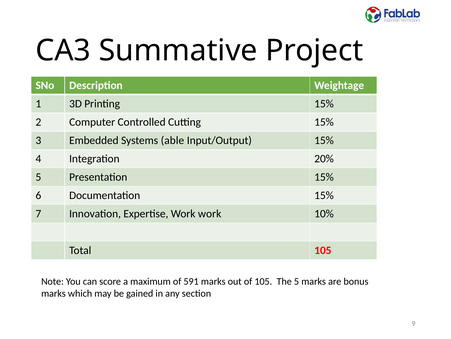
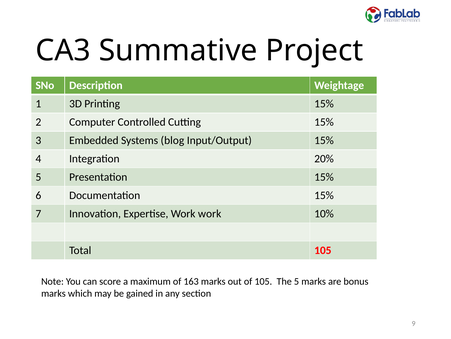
able: able -> blog (172, 140)
591: 591 -> 163 (191, 281)
